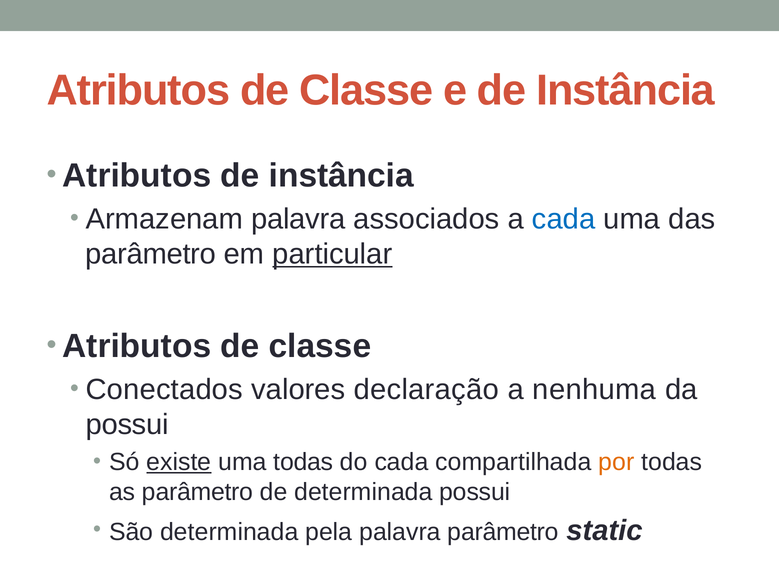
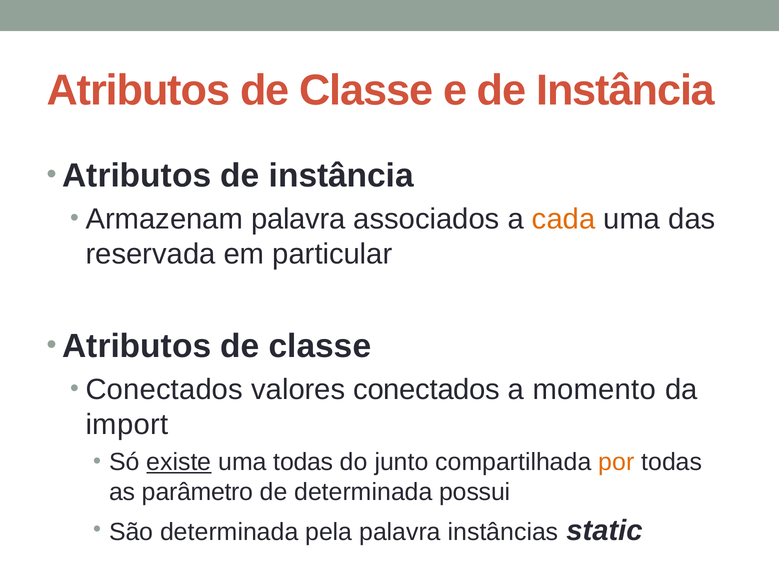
cada colour: blue -> orange (564, 219)
parâmetro: parâmetro -> reservada (151, 254)
particular underline: present -> none (332, 254)
valores declaração: declaração -> conectados (427, 390)
nenhuma: nenhuma -> momento (594, 390)
possui: possui -> import (127, 425)
do cada: cada -> junto (401, 462)
palavra parâmetro: parâmetro -> instâncias (503, 532)
